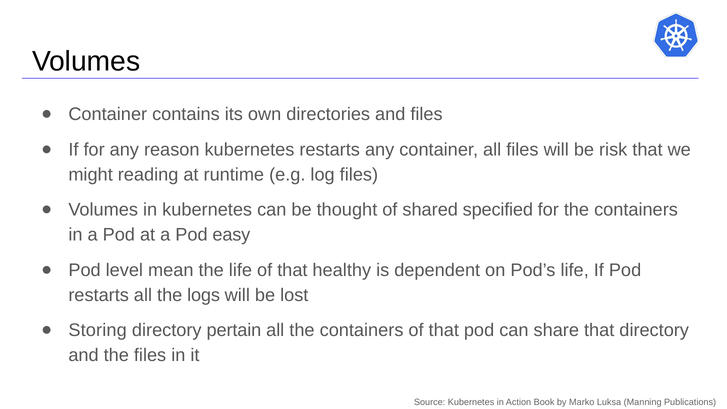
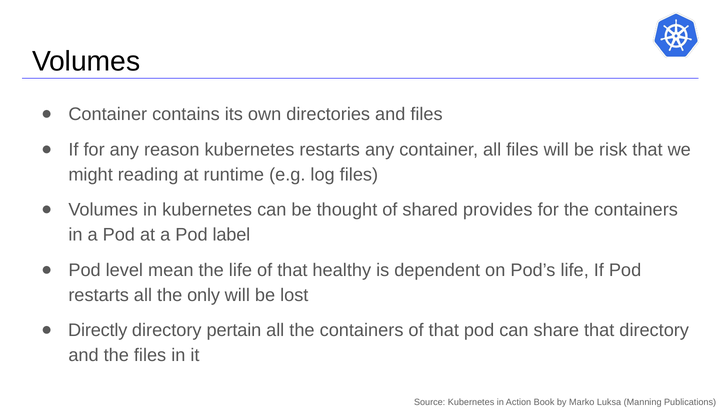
specified: specified -> provides (498, 210)
easy: easy -> label (231, 235)
logs: logs -> only (204, 295)
Storing: Storing -> Directly (98, 330)
